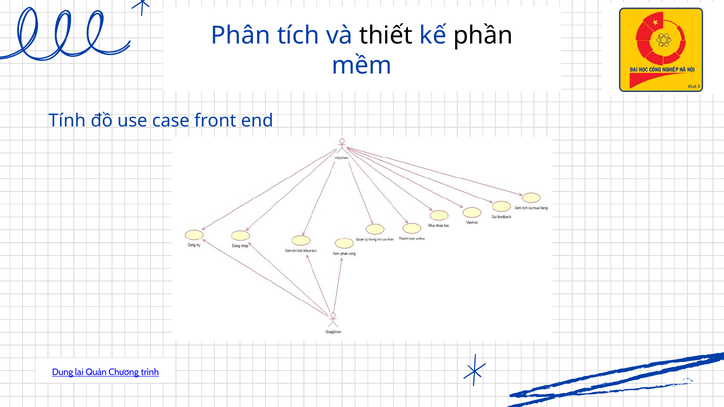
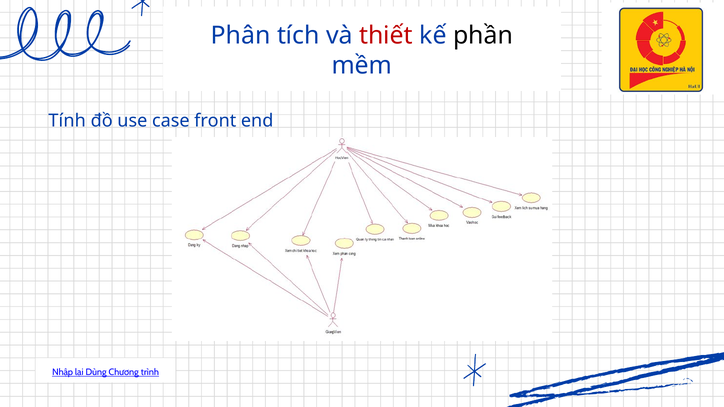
thiết colour: black -> red (386, 36)
Dung: Dung -> Nhập (63, 373)
Quản: Quản -> Dùng (96, 373)
